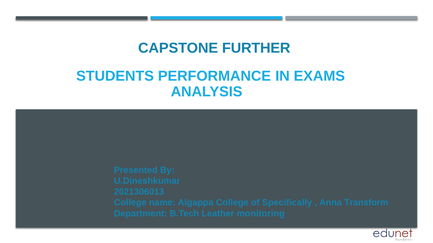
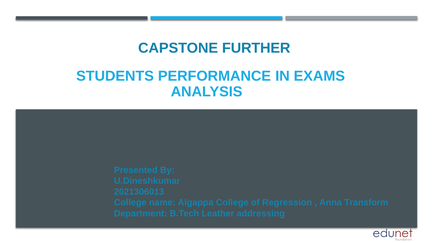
Specifically: Specifically -> Regression (287, 203)
monitoring: monitoring -> addressing (261, 214)
